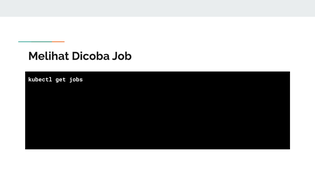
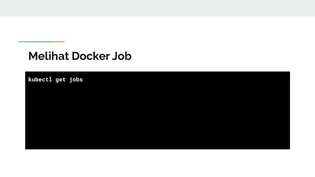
Dicoba: Dicoba -> Docker (91, 56)
